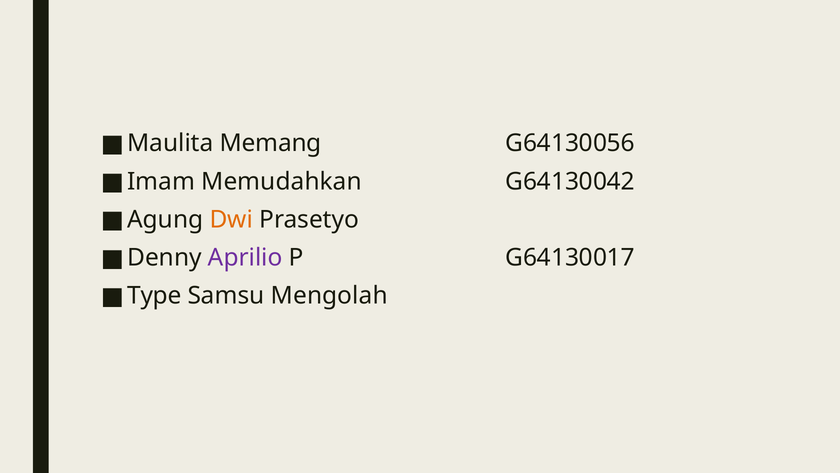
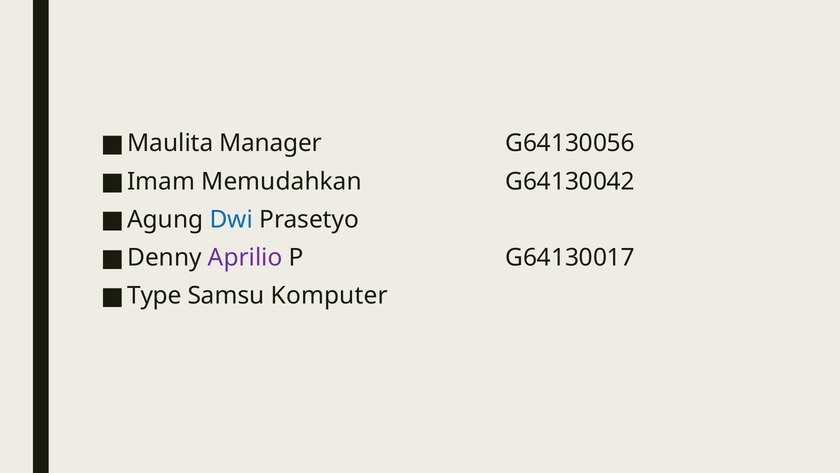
Memang: Memang -> Manager (271, 143)
Dwi colour: orange -> blue (231, 219)
Mengolah: Mengolah -> Komputer (329, 296)
